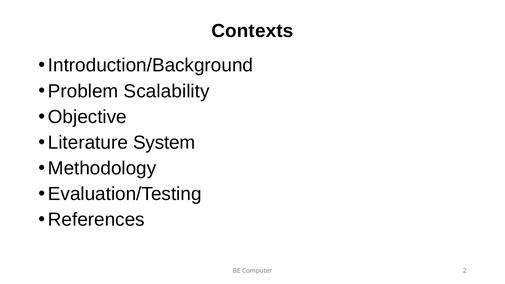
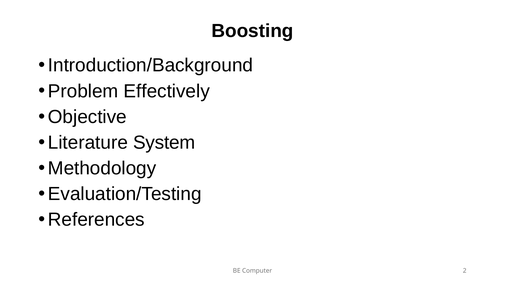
Contexts: Contexts -> Boosting (252, 31)
Scalability: Scalability -> Effectively (167, 91)
